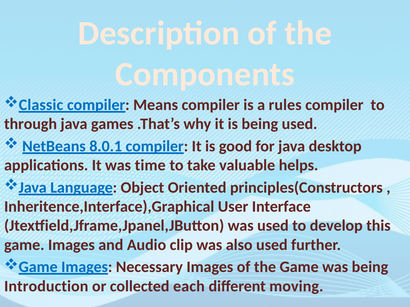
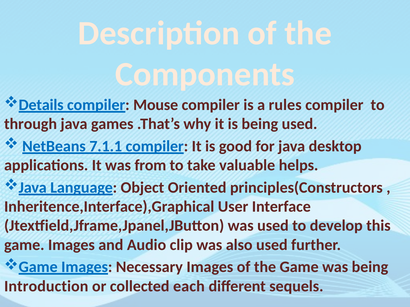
Classic: Classic -> Details (41, 105)
Means: Means -> Mouse (156, 105)
8.0.1: 8.0.1 -> 7.1.1 (106, 147)
time: time -> from (150, 166)
moving: moving -> sequels (296, 287)
